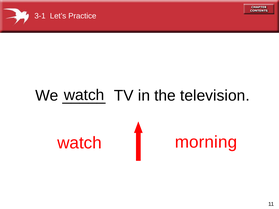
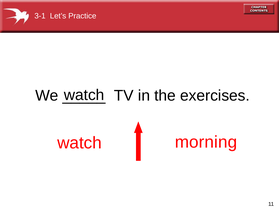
television: television -> exercises (215, 96)
